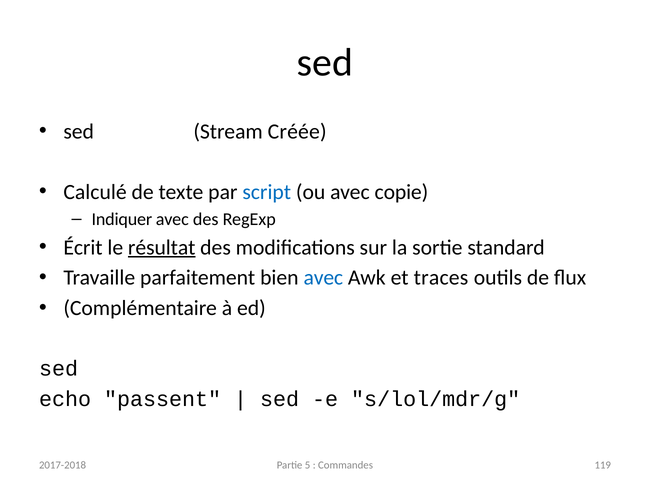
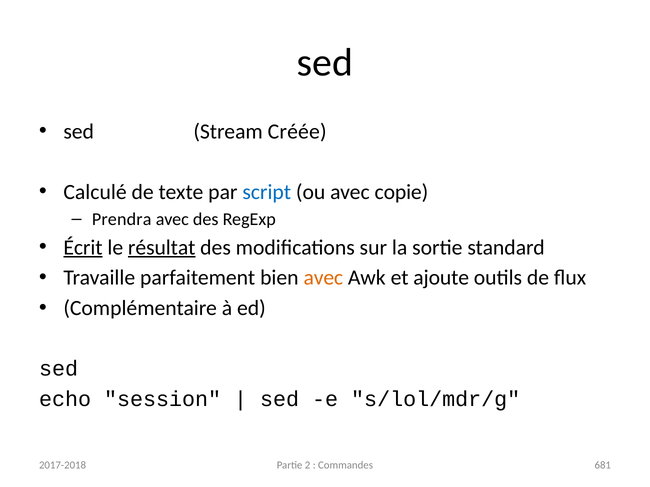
Indiquer: Indiquer -> Prendra (122, 219)
Écrit underline: none -> present (83, 248)
avec colour: blue -> orange (323, 278)
traces: traces -> ajoute (441, 278)
passent: passent -> session (163, 399)
5: 5 -> 2 (308, 465)
119: 119 -> 681 (603, 465)
